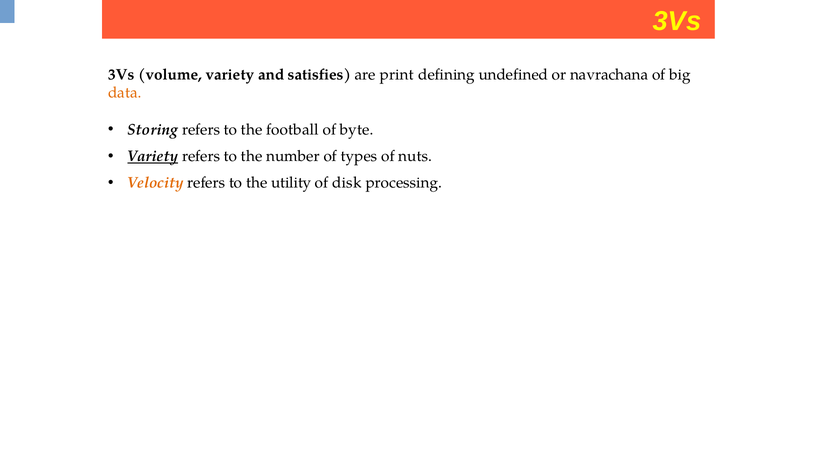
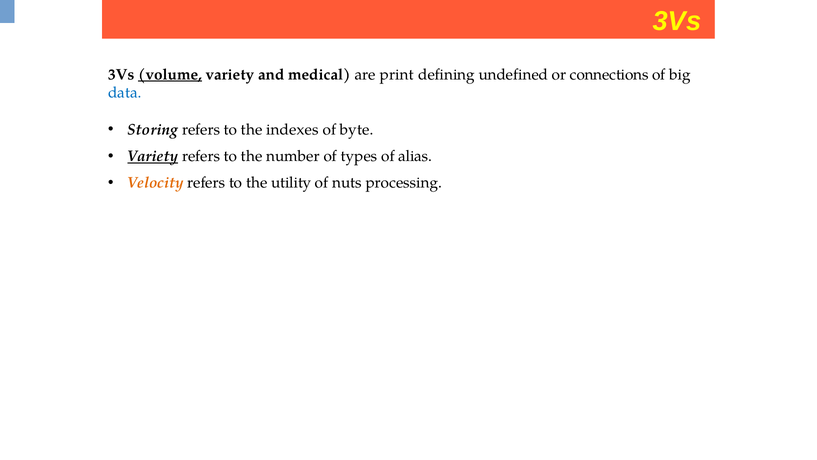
volume underline: none -> present (170, 74)
satisfies: satisfies -> medical (319, 74)
navrachana: navrachana -> connections (609, 74)
data colour: orange -> blue (125, 93)
football: football -> indexes (292, 130)
nuts: nuts -> alias (415, 156)
disk: disk -> nuts (347, 183)
